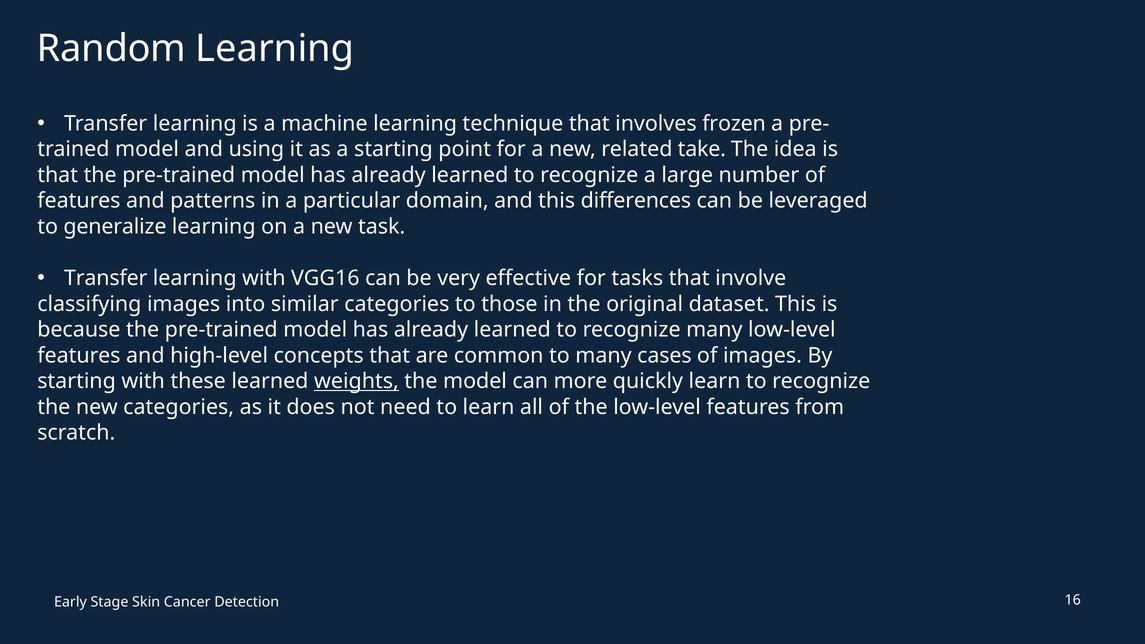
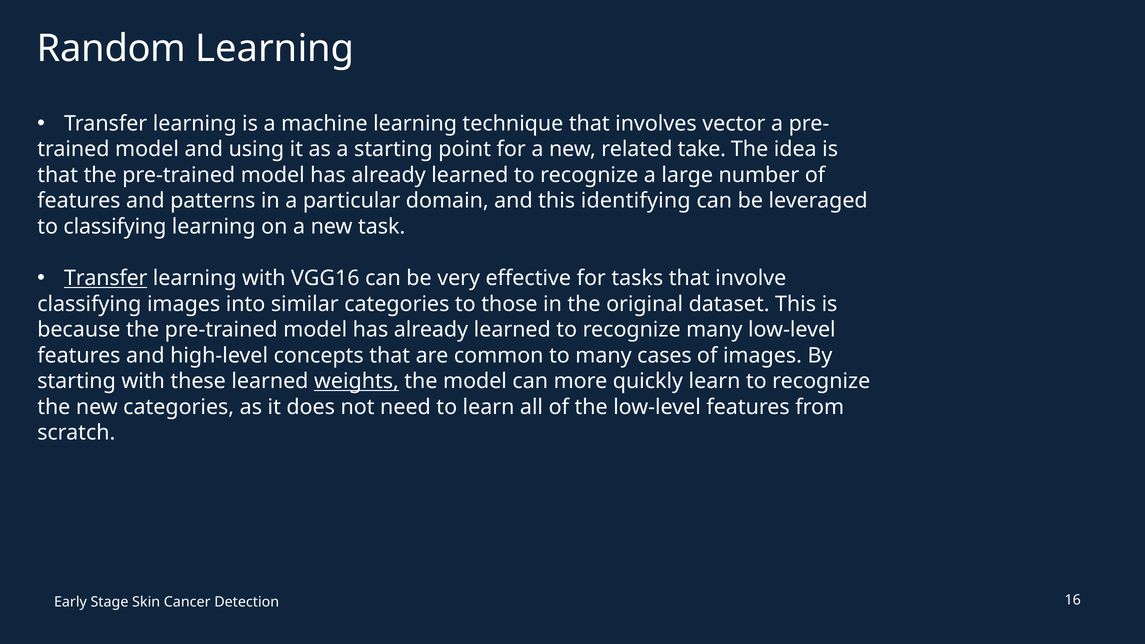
frozen: frozen -> vector (734, 124)
differences: differences -> identifying (636, 201)
to generalize: generalize -> classifying (115, 227)
Transfer underline: none -> present (106, 278)
